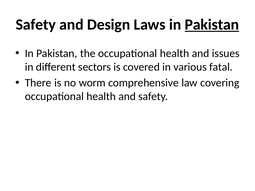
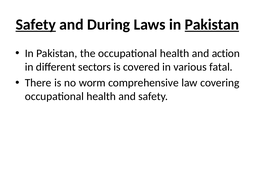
Safety underline: none -> present (36, 25)
Design: Design -> During (109, 25)
issues: issues -> action (226, 53)
